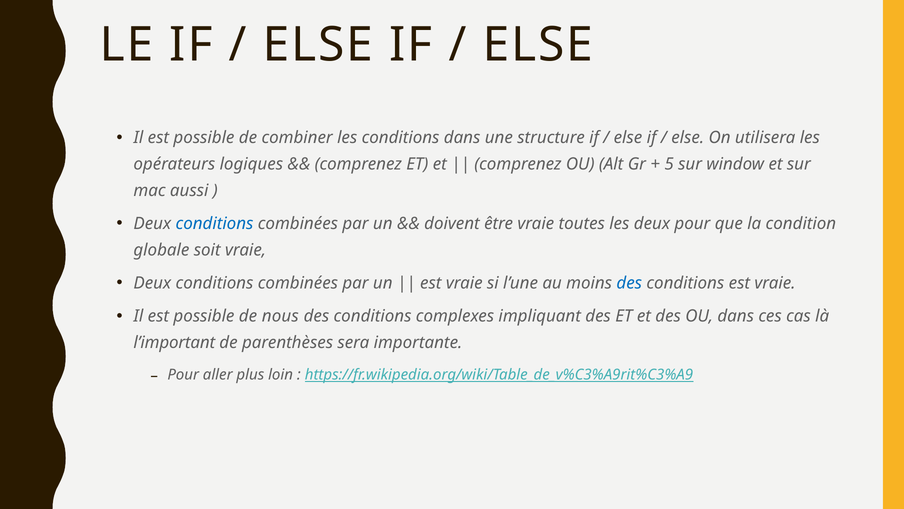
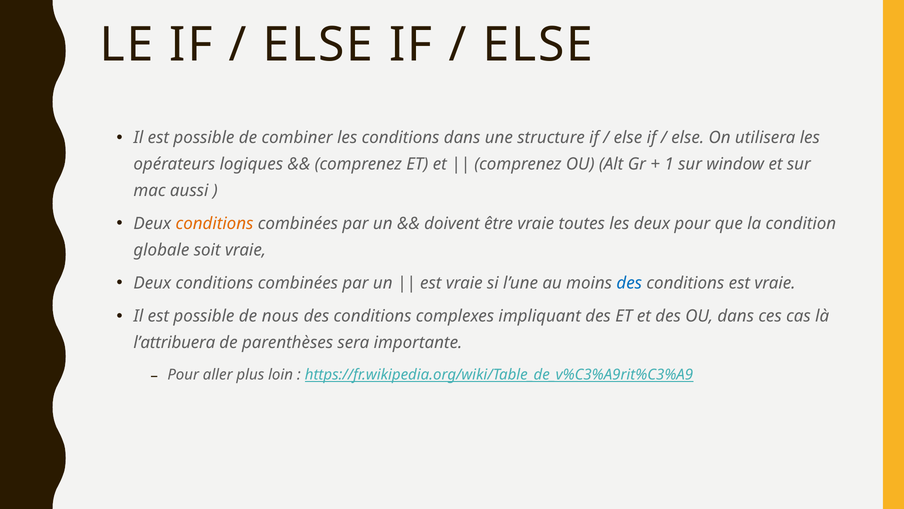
5: 5 -> 1 (669, 164)
conditions colour: blue -> orange (215, 224)
l’important: l’important -> l’attribuera (174, 342)
